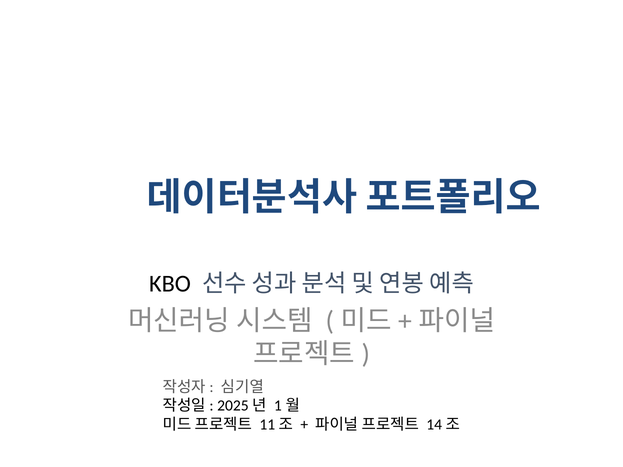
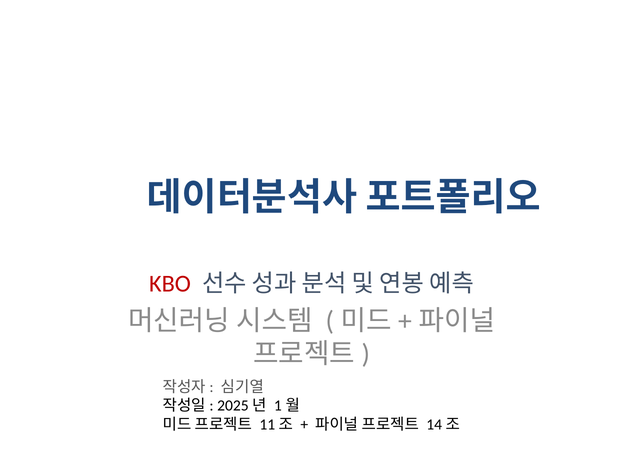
KBO colour: black -> red (170, 284)
